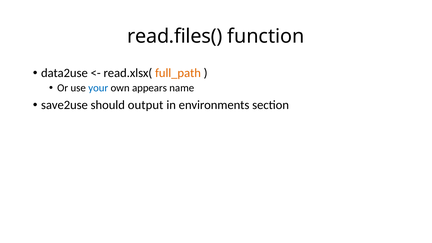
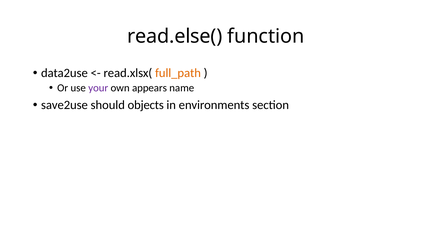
read.files(: read.files( -> read.else( (175, 36)
your colour: blue -> purple (98, 88)
output: output -> objects (146, 105)
